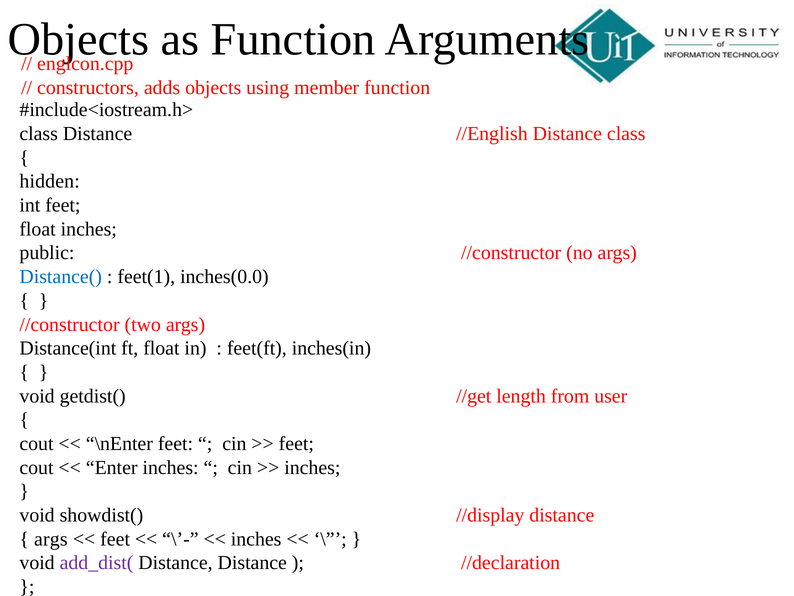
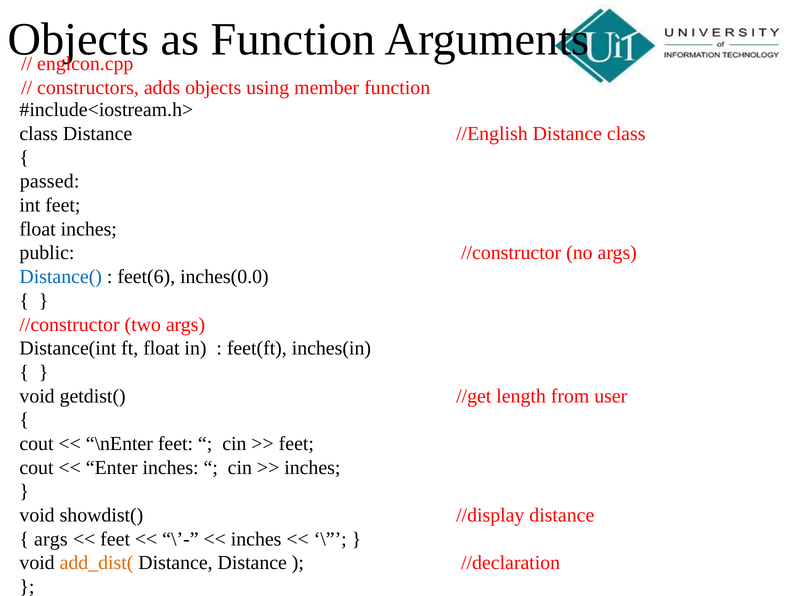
hidden: hidden -> passed (50, 181)
feet(1: feet(1 -> feet(6 (146, 277)
add_dist( colour: purple -> orange (97, 562)
